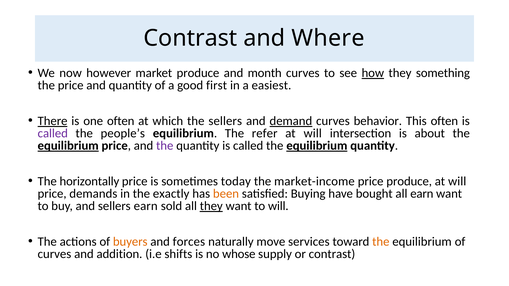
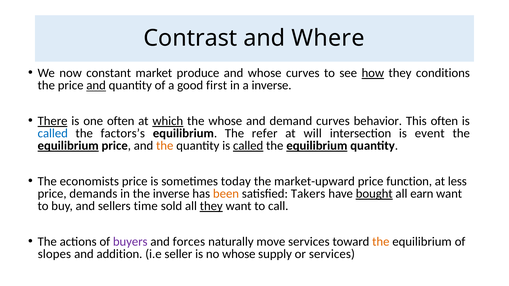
however: however -> constant (109, 73)
and month: month -> whose (265, 73)
something: something -> conditions (443, 73)
and underline: none -> present (96, 86)
a easiest: easiest -> inverse (272, 86)
which underline: none -> present (168, 121)
the sellers: sellers -> whose (225, 121)
demand underline: present -> none (291, 121)
called colour: purple -> blue (53, 134)
people’s: people’s -> factors’s (123, 134)
about: about -> event (430, 134)
the colour: purple -> orange (165, 146)
called underline: none -> present (248, 146)
horizontally: horizontally -> economists (89, 182)
market-income: market-income -> market-upward (314, 182)
price produce: produce -> function (409, 182)
will: will -> less (457, 182)
the exactly: exactly -> inverse (171, 194)
Buying: Buying -> Takers (308, 194)
bought underline: none -> present (374, 194)
sellers earn: earn -> time (146, 206)
to will: will -> call (278, 206)
buyers colour: orange -> purple (130, 242)
curves: curves -> slopes (54, 254)
shifts: shifts -> seller (178, 254)
or contrast: contrast -> services (332, 254)
